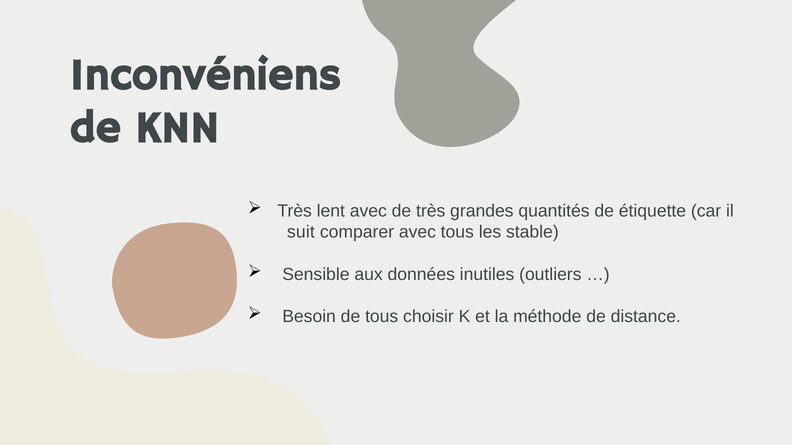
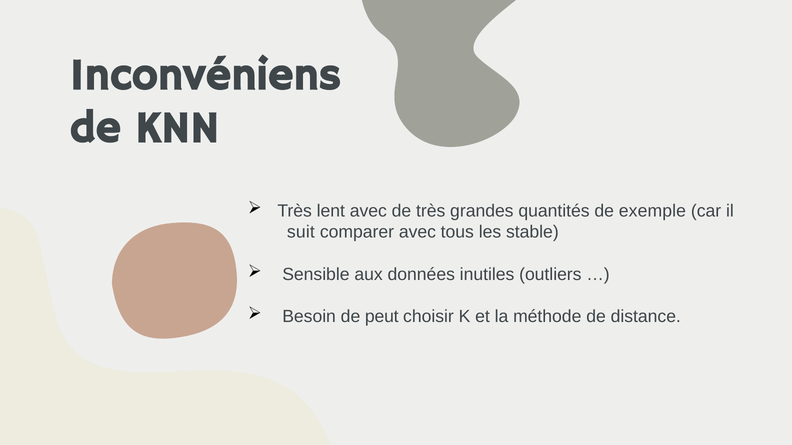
étiquette: étiquette -> exemple (652, 211)
de tous: tous -> peut (382, 317)
